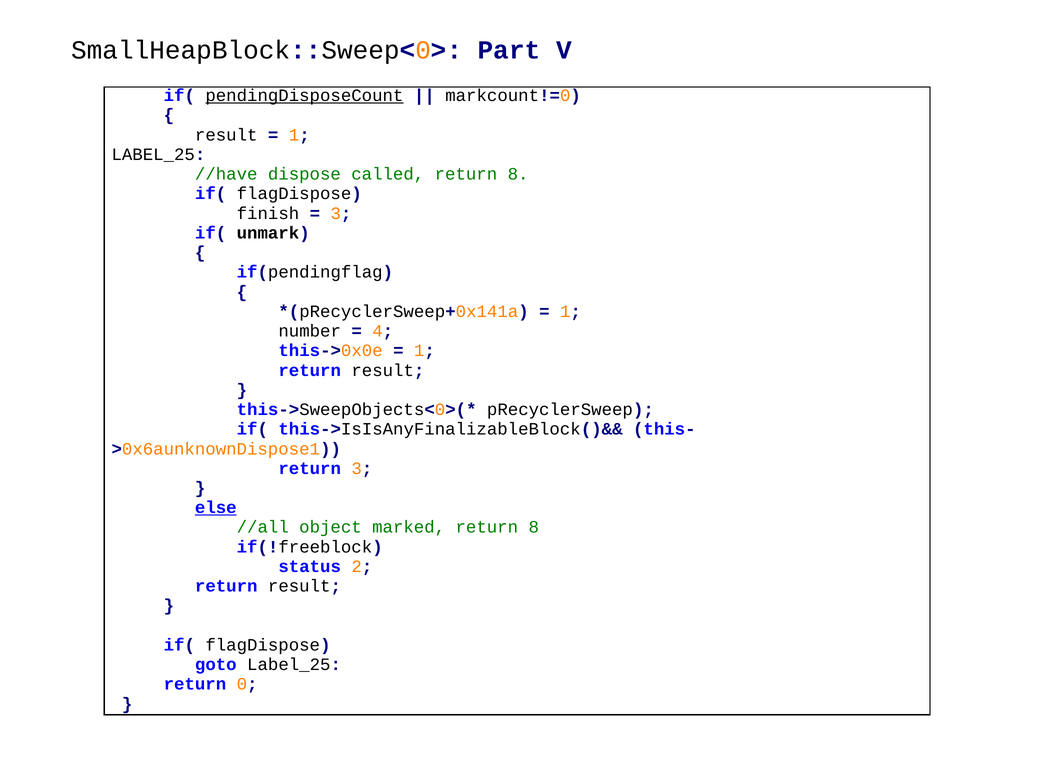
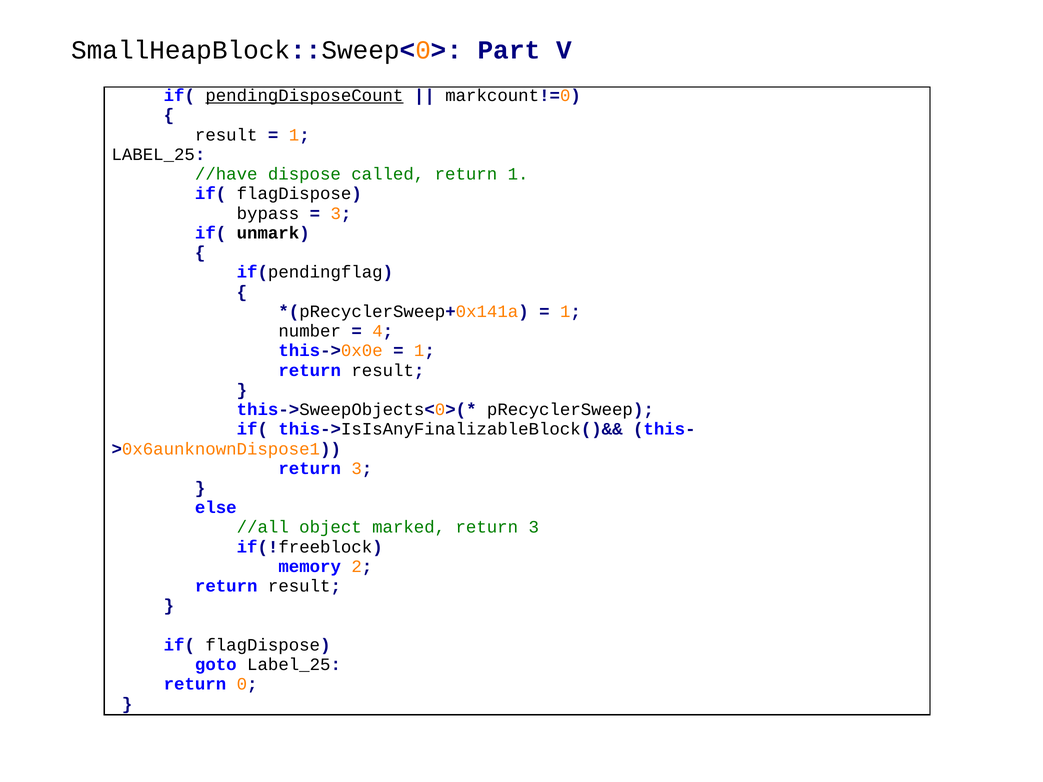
8: 8 -> 1 (518, 174)
finish: finish -> bypass (268, 213)
else underline: present -> none (216, 508)
marked return 8: 8 -> 3 (534, 527)
status: status -> memory (310, 567)
